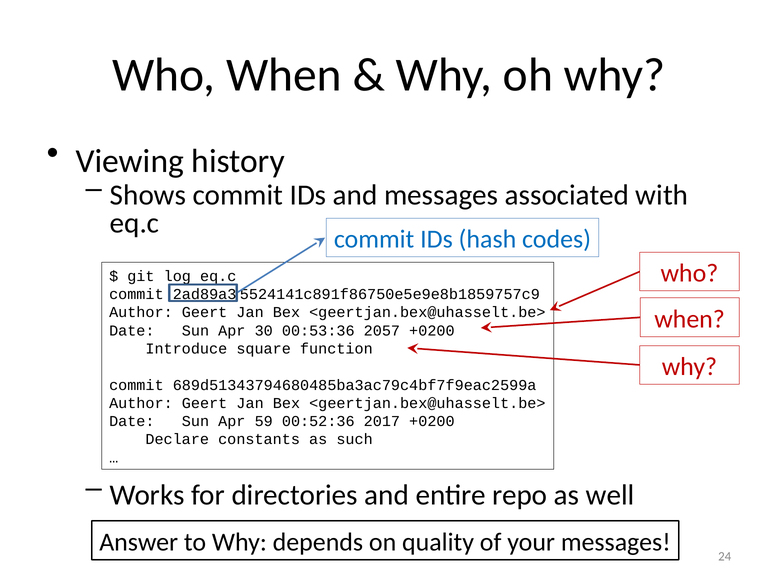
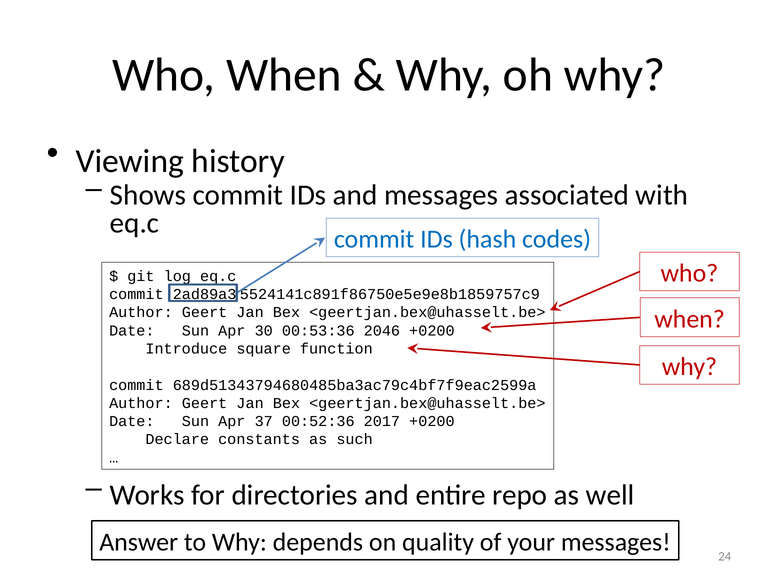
2057: 2057 -> 2046 (382, 331)
59: 59 -> 37 (264, 422)
